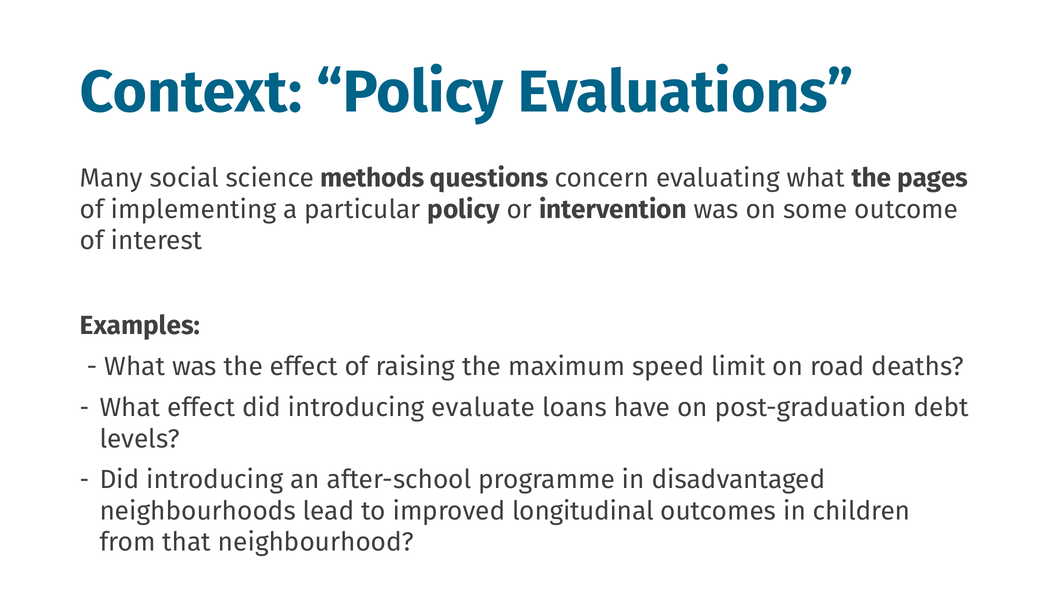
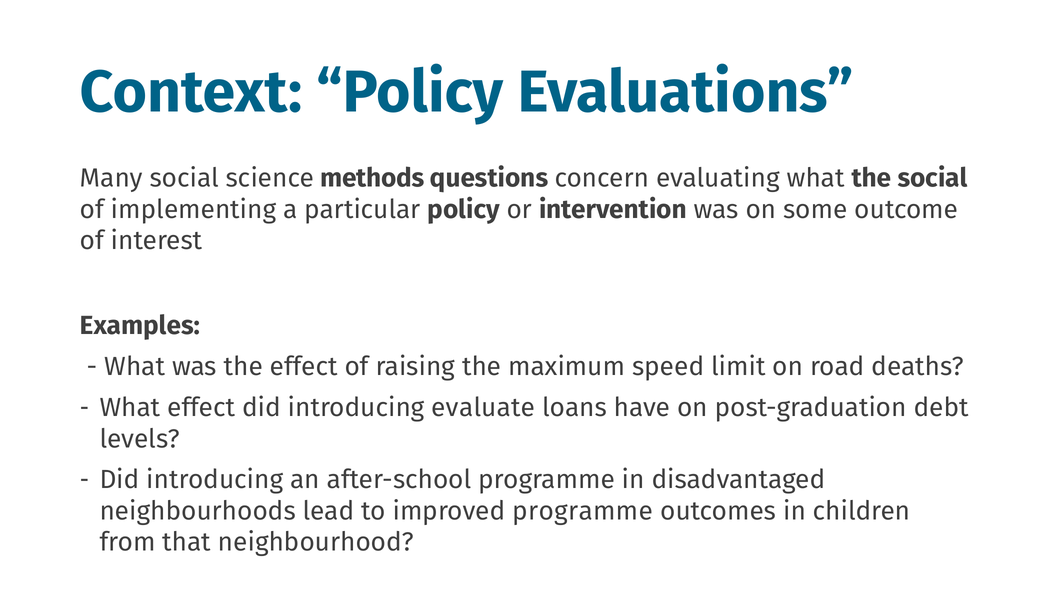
the pages: pages -> social (933, 178)
improved longitudinal: longitudinal -> programme (583, 511)
